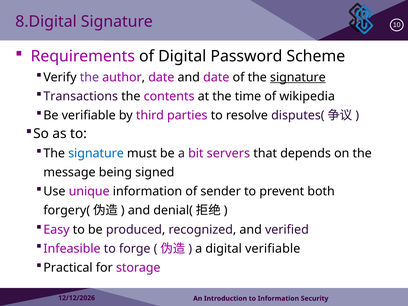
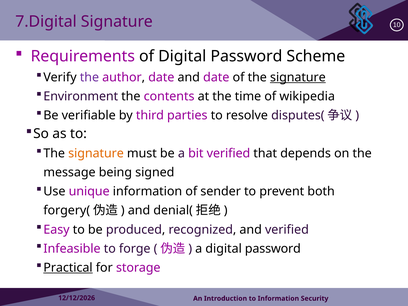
8.Digital: 8.Digital -> 7.Digital (46, 22)
Transactions: Transactions -> Environment (81, 96)
signature colour: blue -> orange (96, 153)
bit servers: servers -> verified (228, 153)
a digital verifiable: verifiable -> password (273, 249)
Practical underline: none -> present (68, 268)
